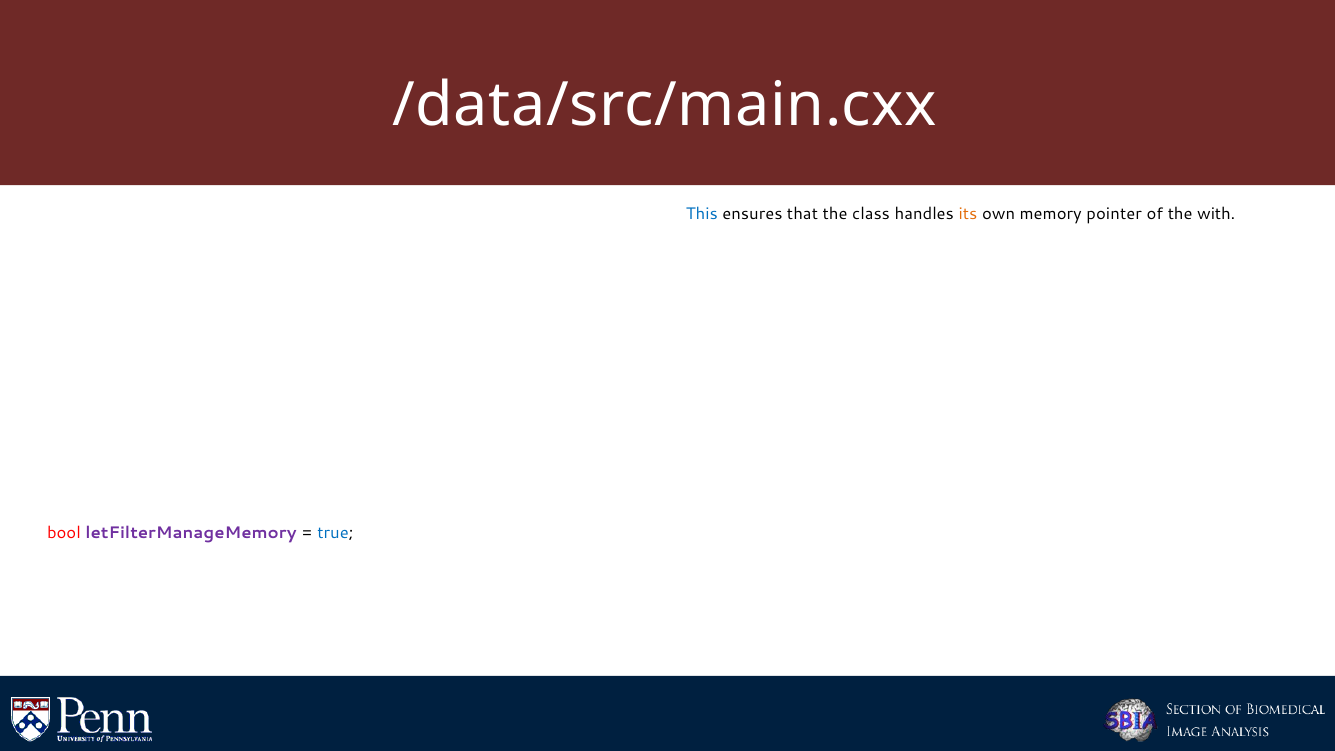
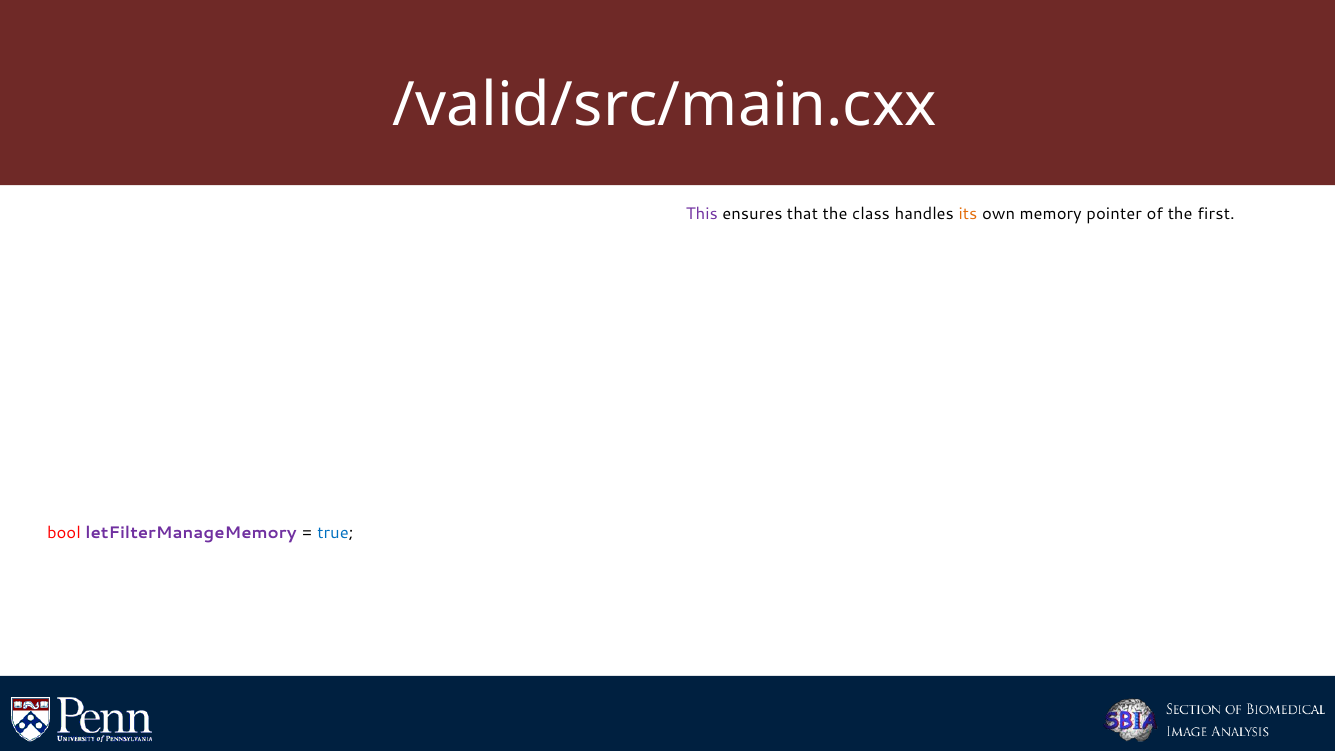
/data/src/main.cxx: /data/src/main.cxx -> /valid/src/main.cxx (665, 106)
This colour: blue -> purple (702, 214)
with: with -> first (1216, 214)
